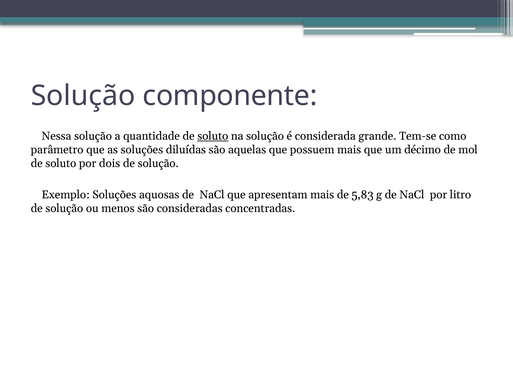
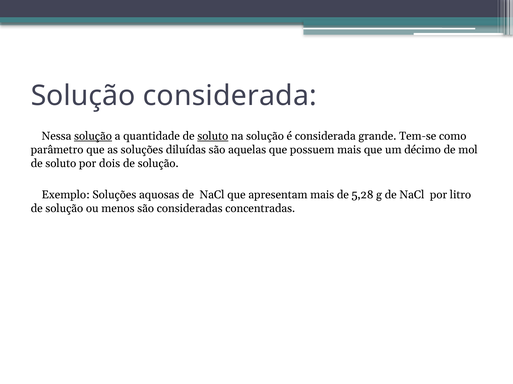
Solução componente: componente -> considerada (230, 96)
solução underline: none -> present (93, 136)
5,83: 5,83 -> 5,28 (363, 195)
